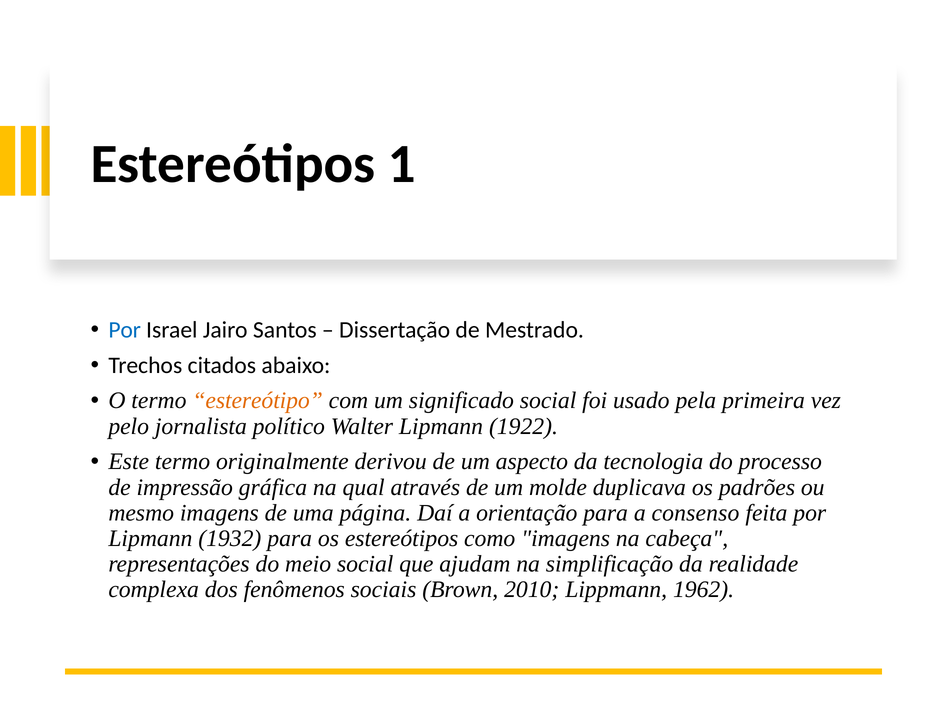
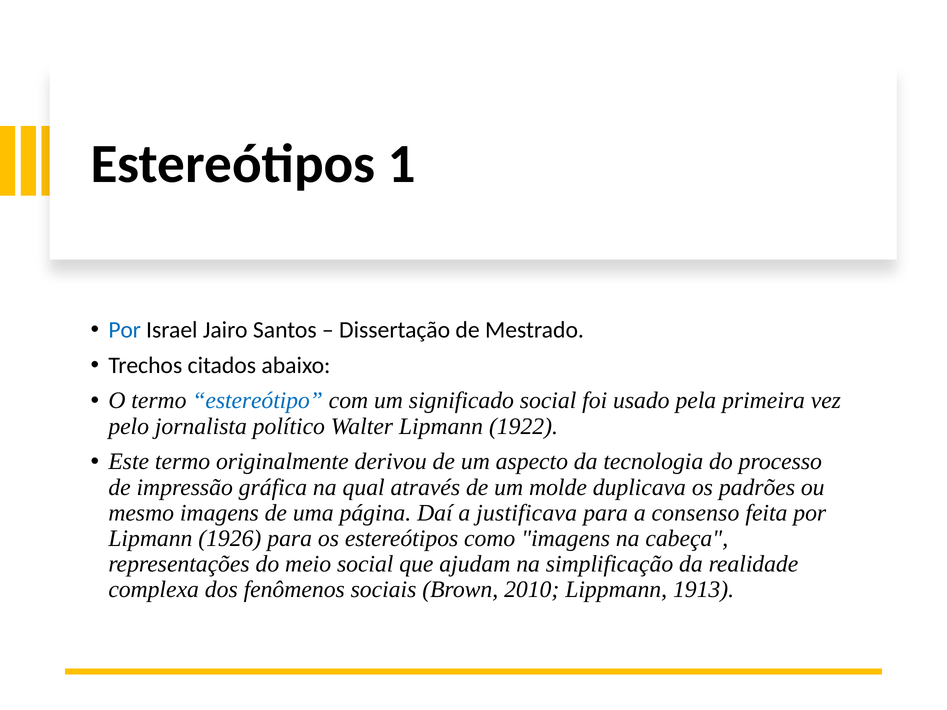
estereótipo colour: orange -> blue (258, 401)
orientação: orientação -> justificava (527, 513)
1932: 1932 -> 1926 (230, 539)
1962: 1962 -> 1913 (704, 590)
